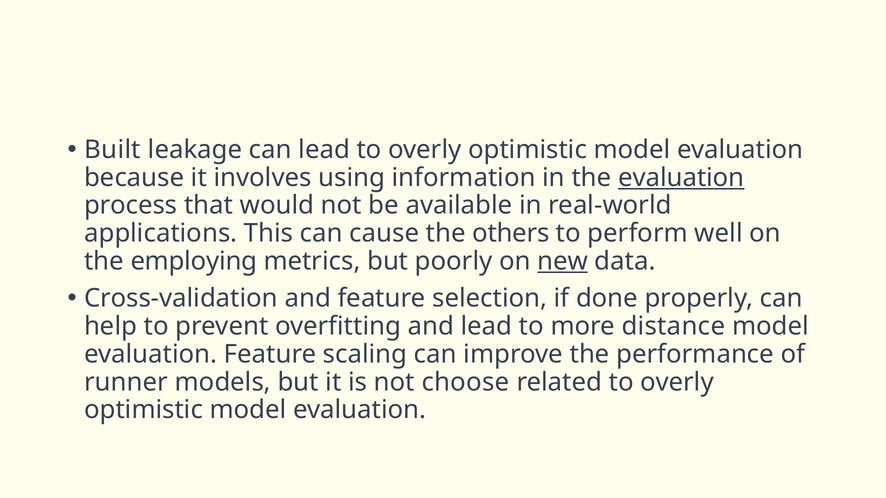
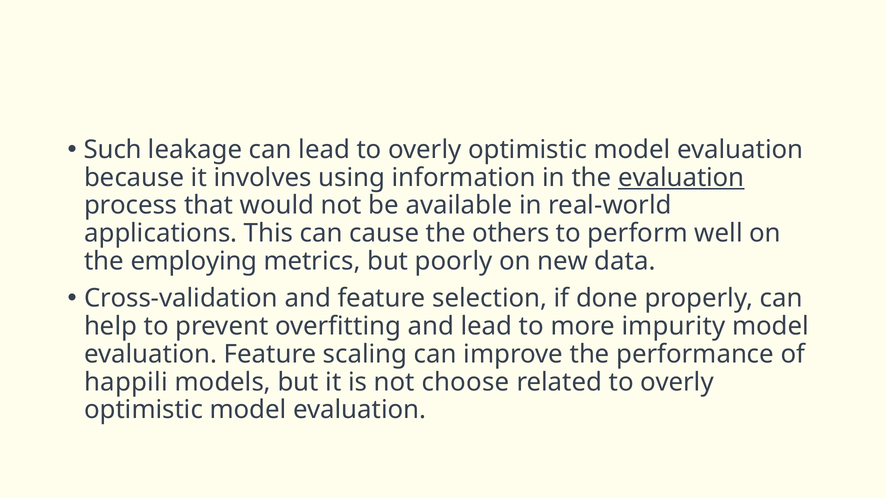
Built: Built -> Such (113, 150)
new underline: present -> none (563, 261)
distance: distance -> impurity (673, 327)
runner: runner -> happili (126, 382)
